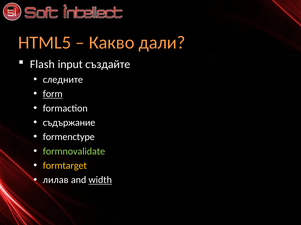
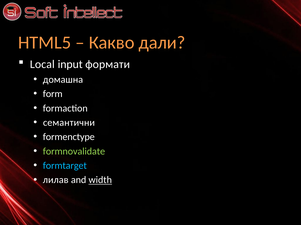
Flash: Flash -> Local (42, 65)
създайте: създайте -> формати (108, 65)
следните: следните -> домашна (63, 80)
form underline: present -> none (53, 94)
съдържание: съдържание -> семантични (69, 123)
formtarget colour: yellow -> light blue (65, 166)
